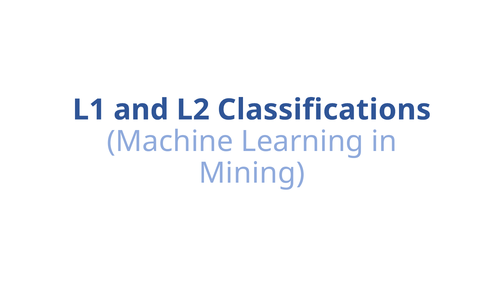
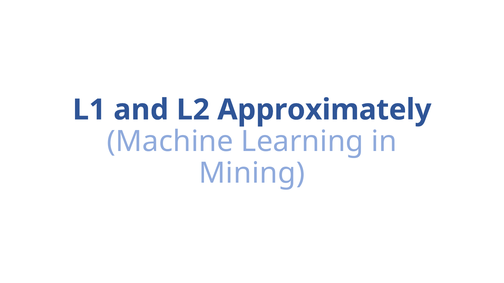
Classifications: Classifications -> Approximately (324, 110)
